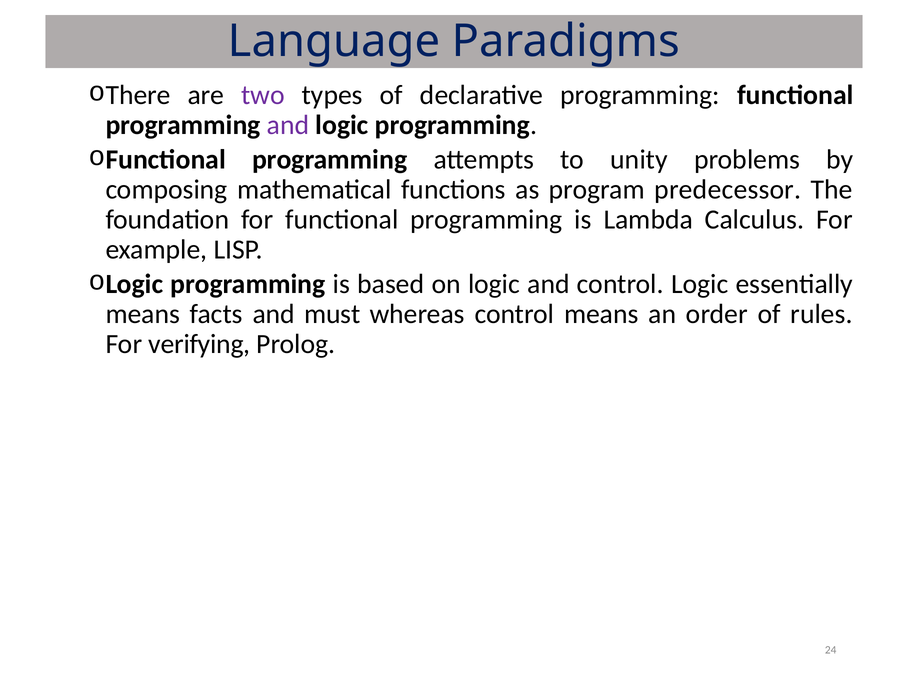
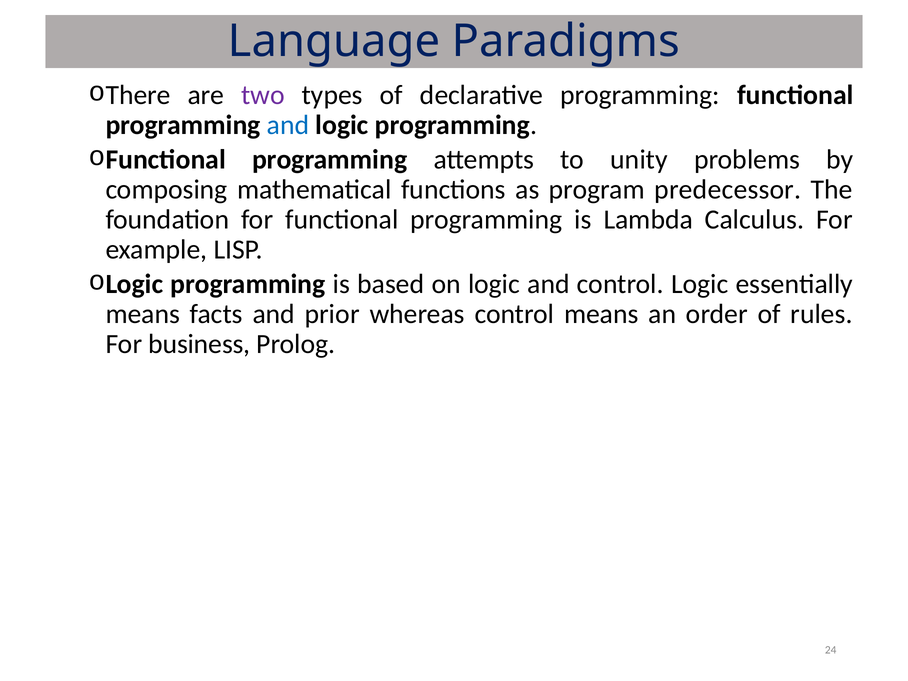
and colour: purple -> blue (288, 125)
must: must -> prior (332, 314)
verifying: verifying -> business (199, 344)
